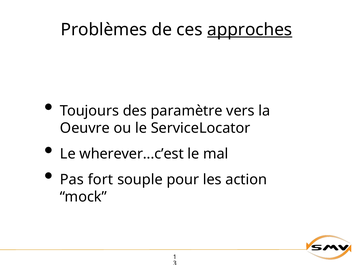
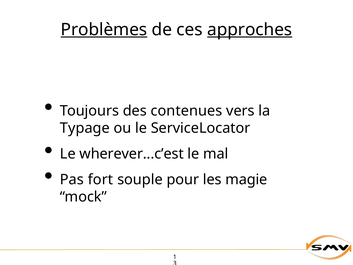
Problèmes underline: none -> present (104, 30)
paramètre: paramètre -> contenues (186, 111)
Oeuvre: Oeuvre -> Typage (85, 128)
action: action -> magie (246, 179)
